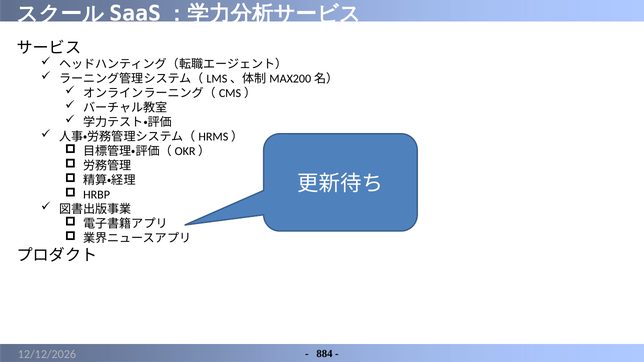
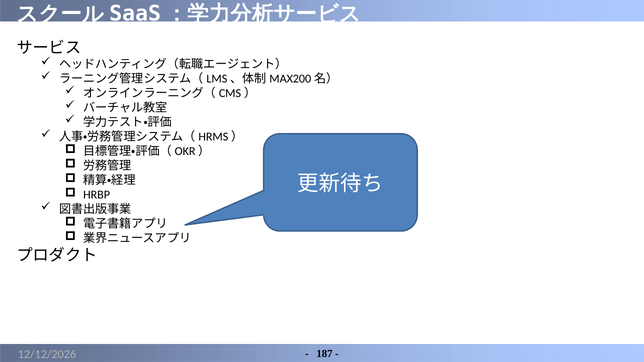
884: 884 -> 187 (325, 354)
